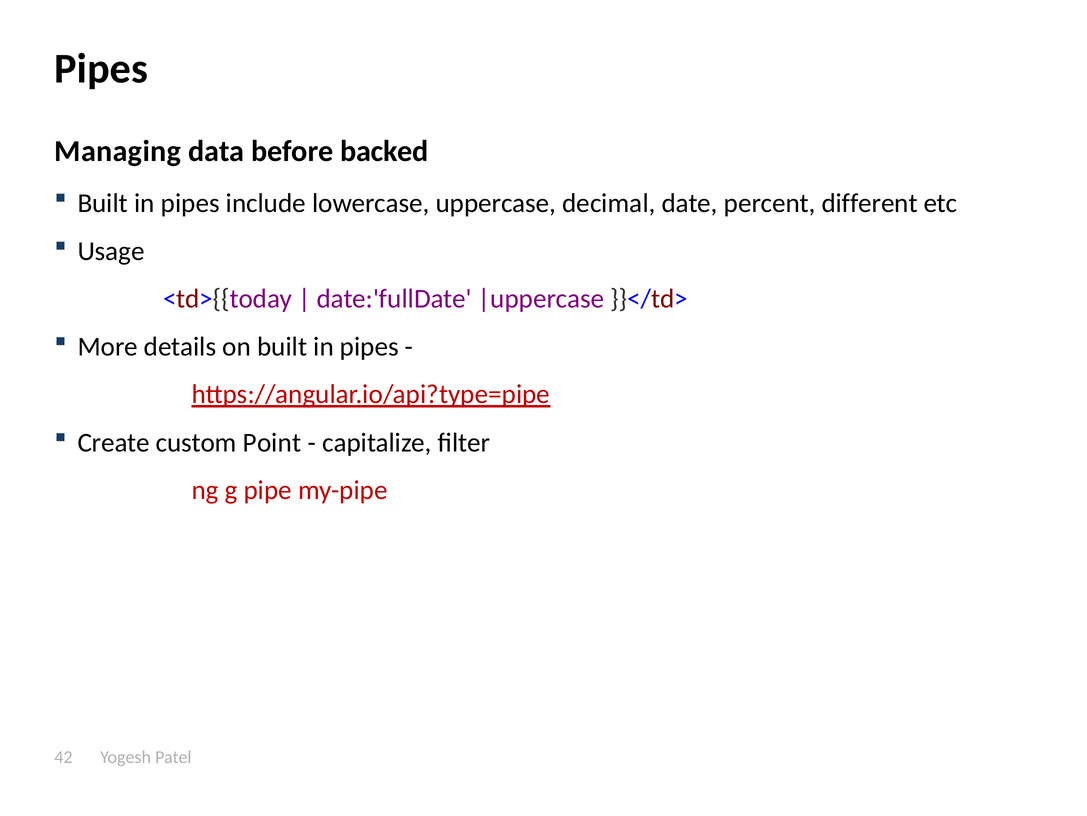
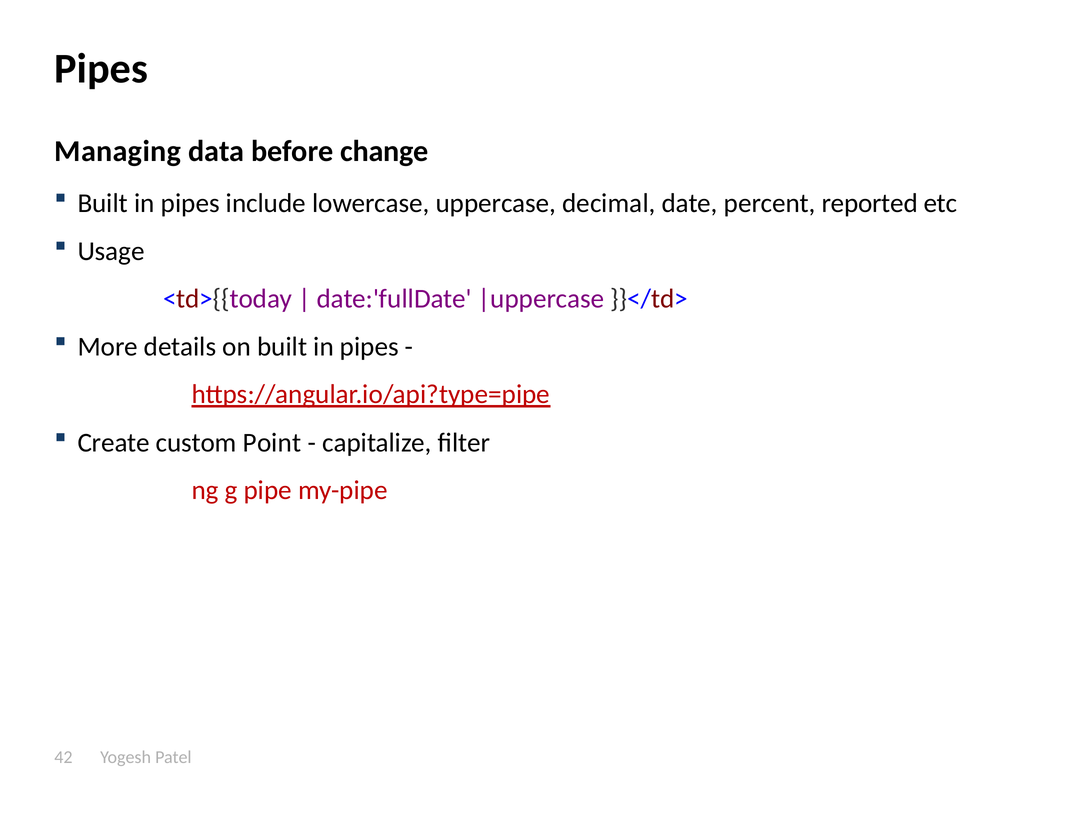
backed: backed -> change (384, 151)
different: different -> reported (870, 203)
